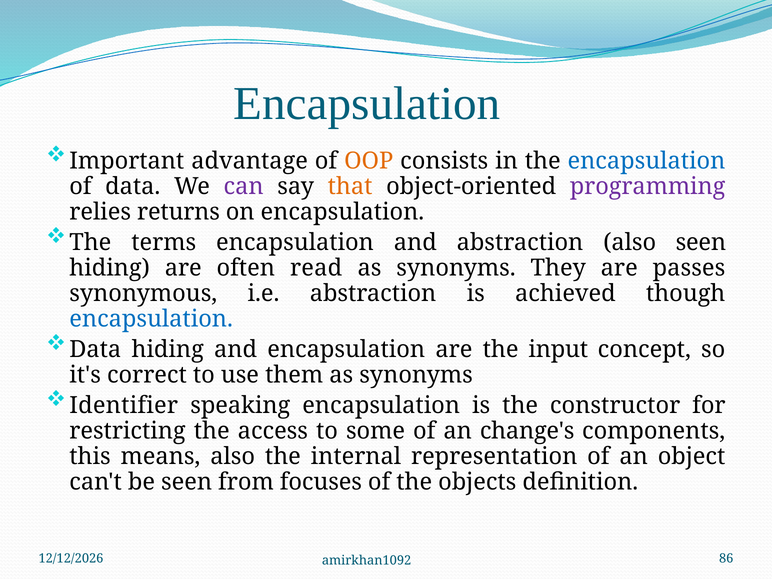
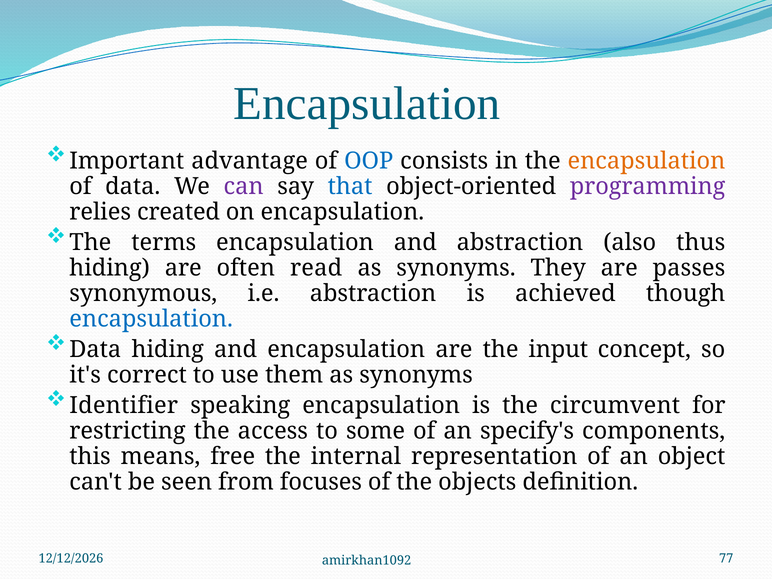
OOP colour: orange -> blue (369, 161)
encapsulation colour: blue -> orange (646, 161)
that colour: orange -> blue (350, 187)
returns: returns -> created (179, 212)
also seen: seen -> thus (701, 243)
constructor: constructor -> circumvent (615, 405)
change's: change's -> specify's (527, 431)
means also: also -> free (233, 456)
86: 86 -> 77 (726, 559)
